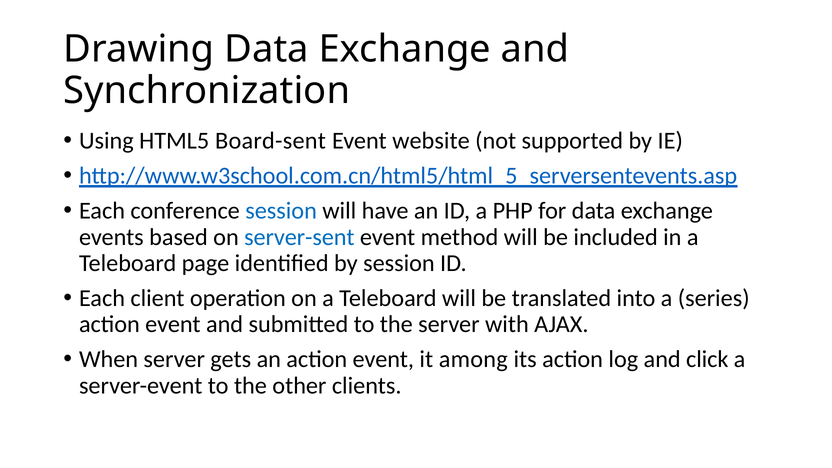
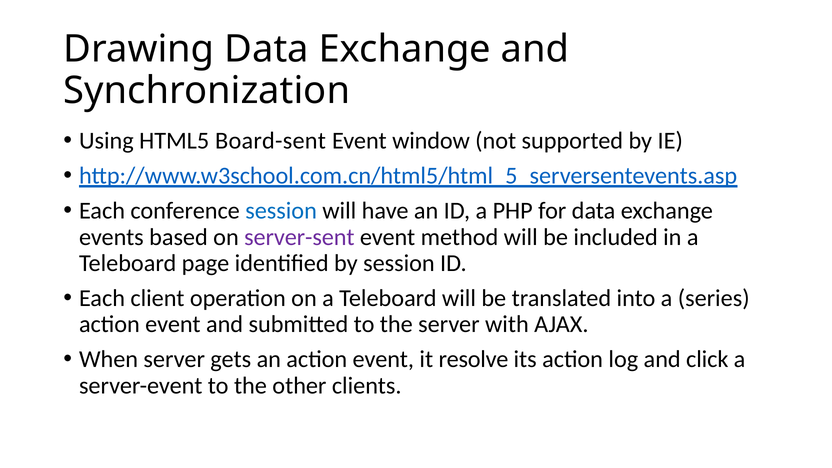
website: website -> window (431, 141)
server-sent colour: blue -> purple (299, 237)
among: among -> resolve (473, 359)
